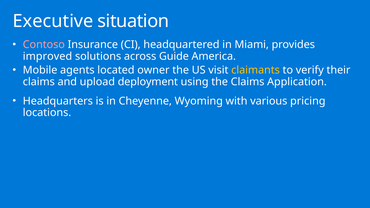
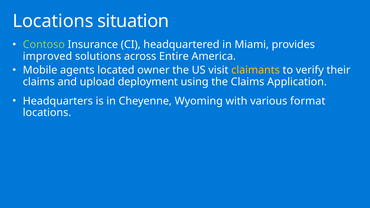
Executive: Executive -> Locations (53, 21)
Contoso colour: pink -> light green (44, 45)
Guide: Guide -> Entire (174, 56)
pricing: pricing -> format (308, 101)
